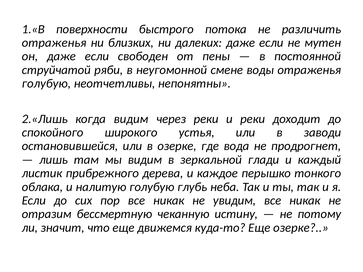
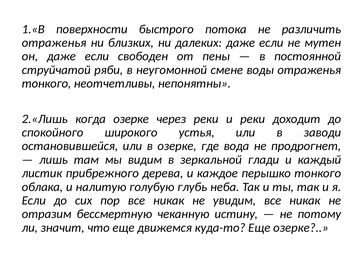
голубую: голубую -> тонкого (46, 84)
когда видим: видим -> озерке (131, 119)
